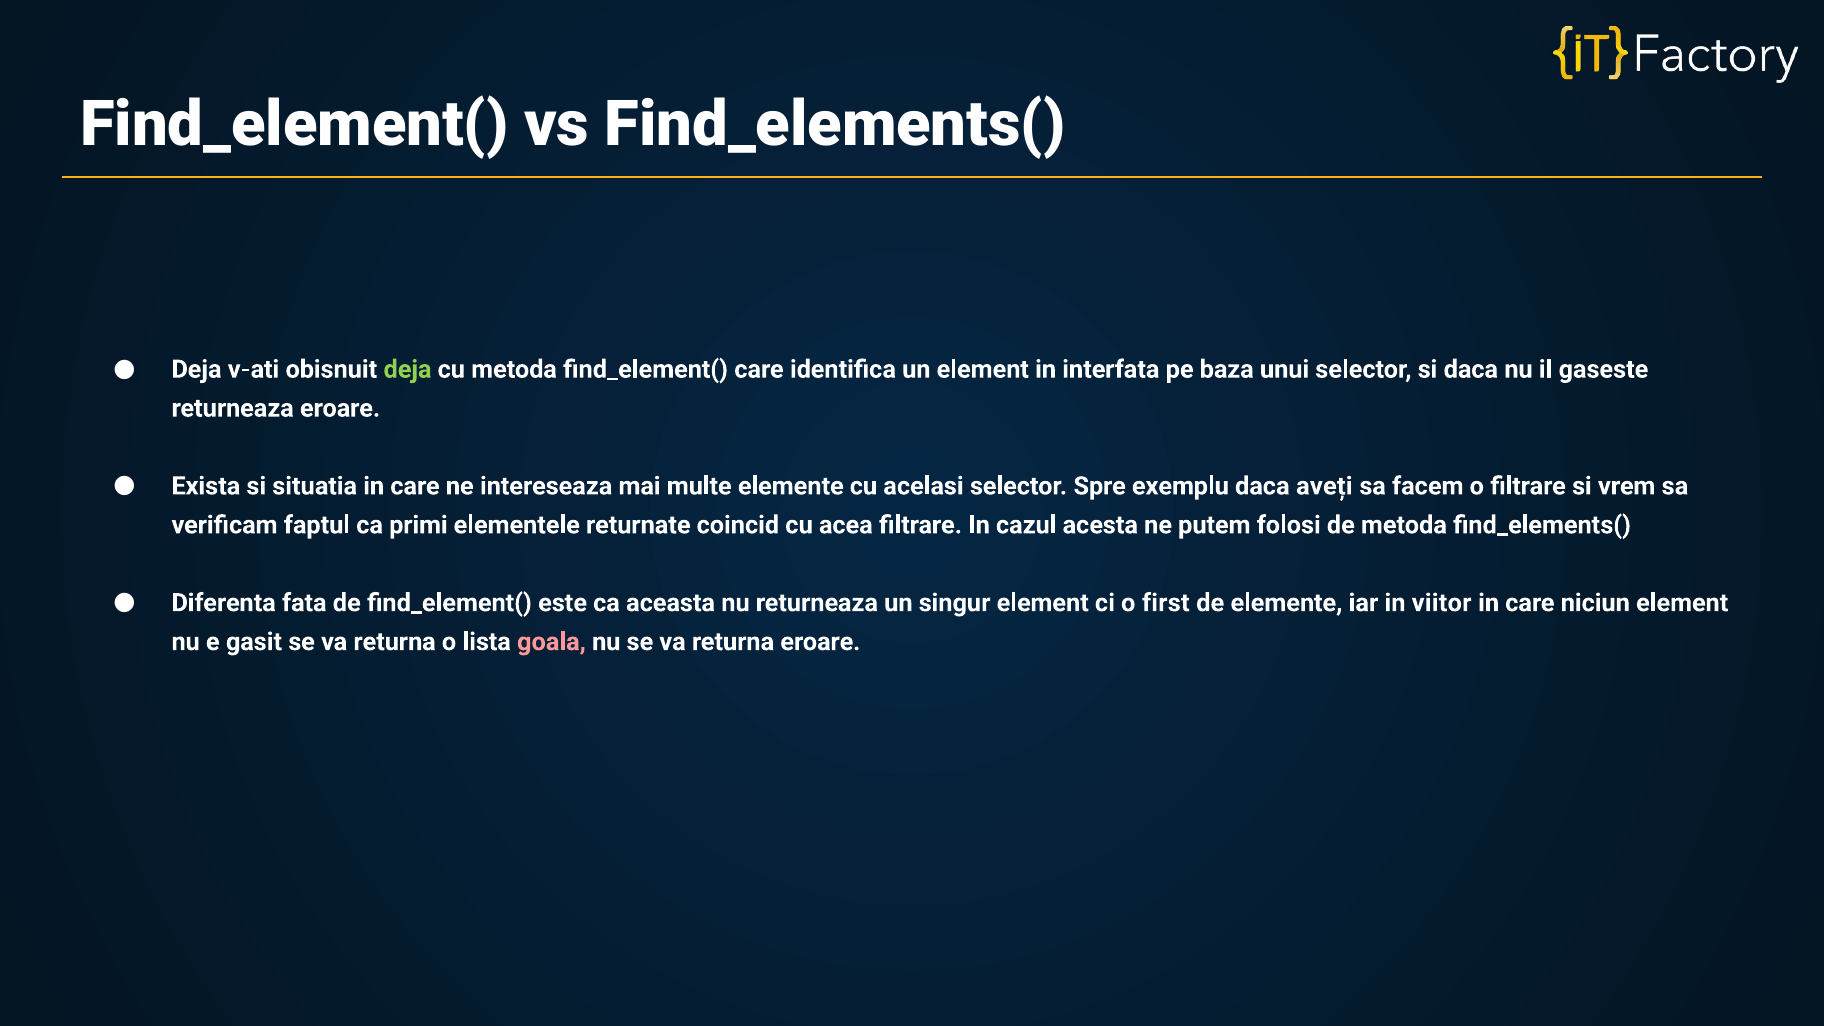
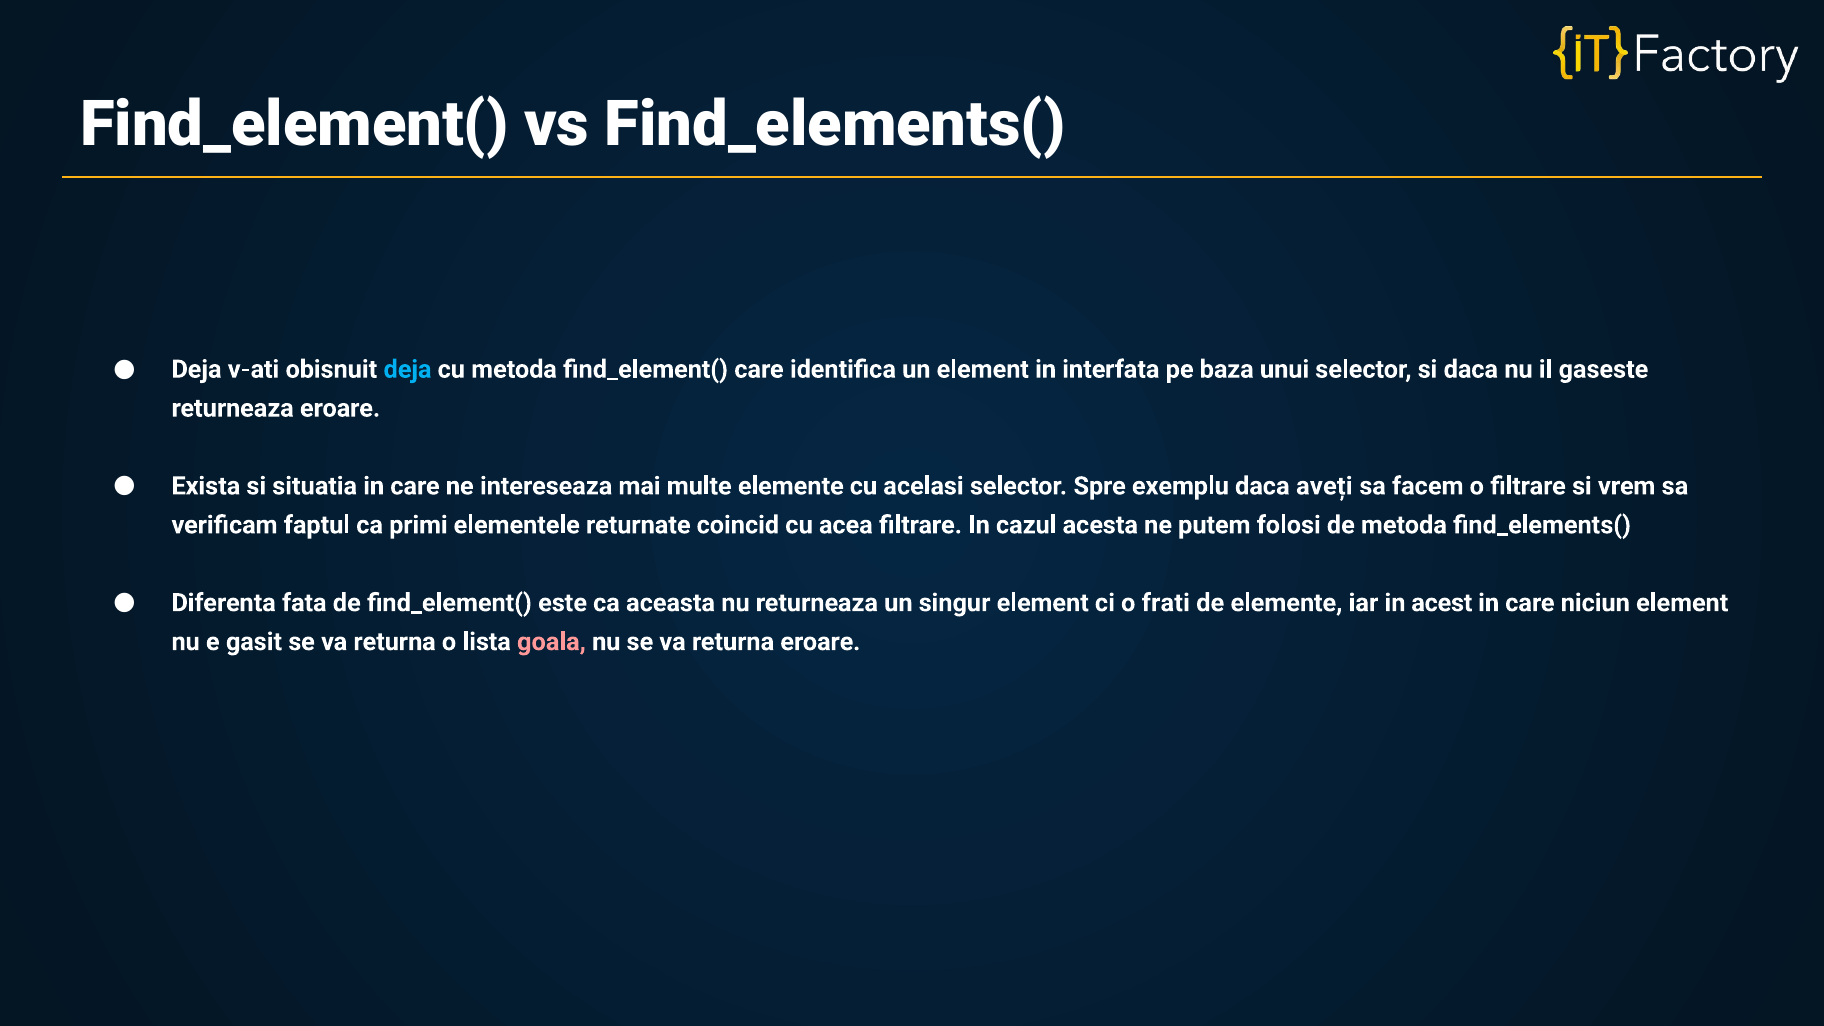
deja colour: light green -> light blue (408, 369)
first: first -> frati (1166, 603)
viitor: viitor -> acest (1442, 603)
